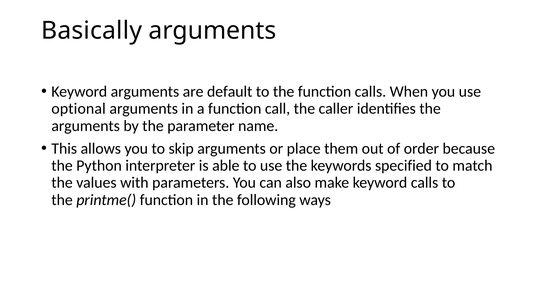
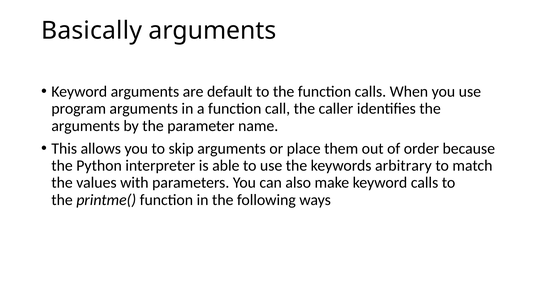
optional: optional -> program (79, 109)
specified: specified -> arbitrary (403, 165)
